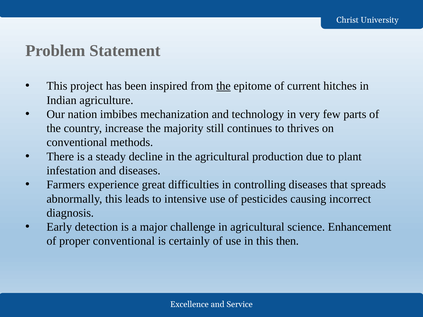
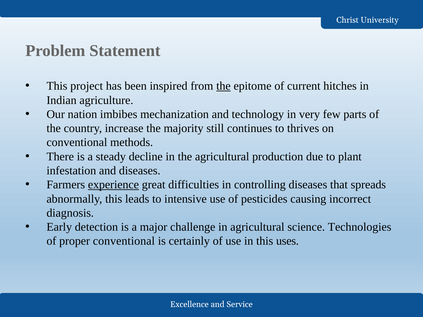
experience underline: none -> present (113, 185)
Enhancement: Enhancement -> Technologies (360, 227)
then: then -> uses (287, 241)
